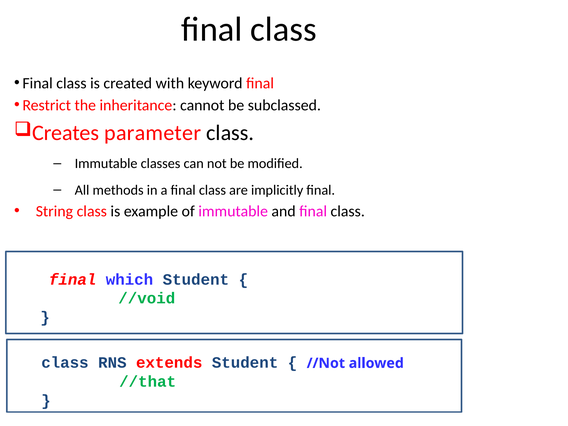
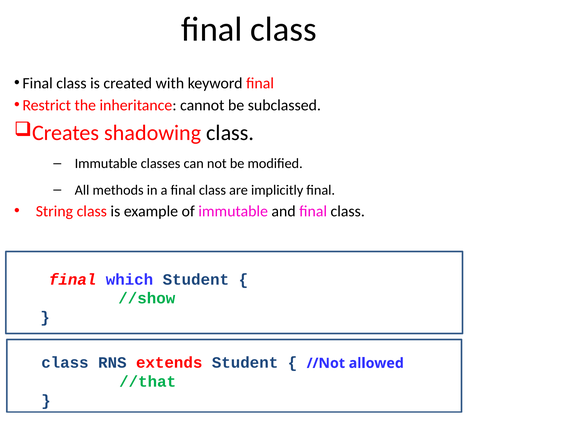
parameter: parameter -> shadowing (153, 133)
//void: //void -> //show (147, 298)
